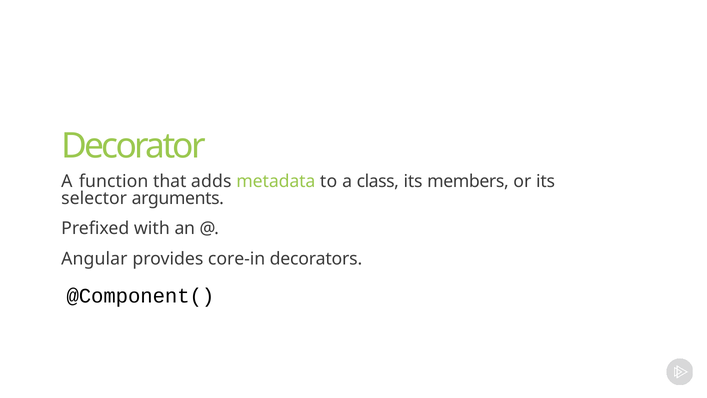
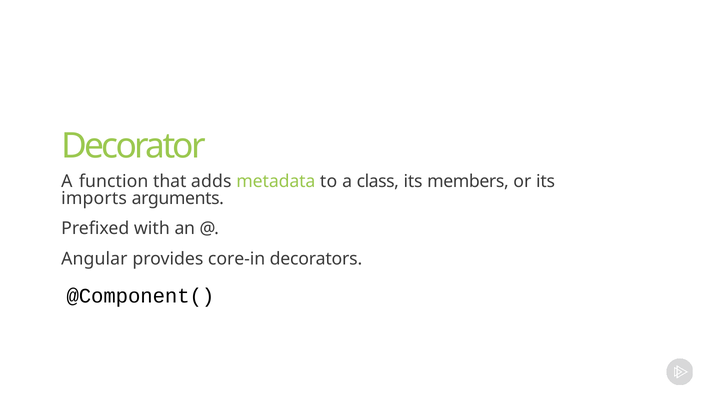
selector: selector -> imports (94, 198)
